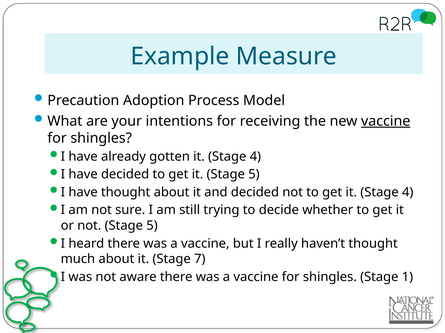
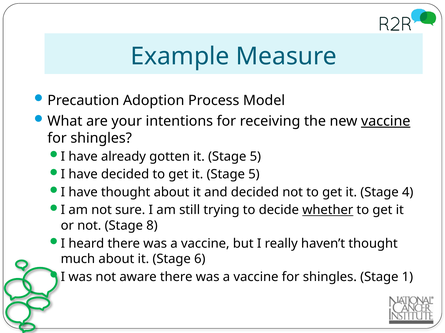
gotten it Stage 4: 4 -> 5 (255, 157)
whether underline: none -> present (328, 211)
not Stage 5: 5 -> 8 (152, 226)
7: 7 -> 6 (200, 260)
